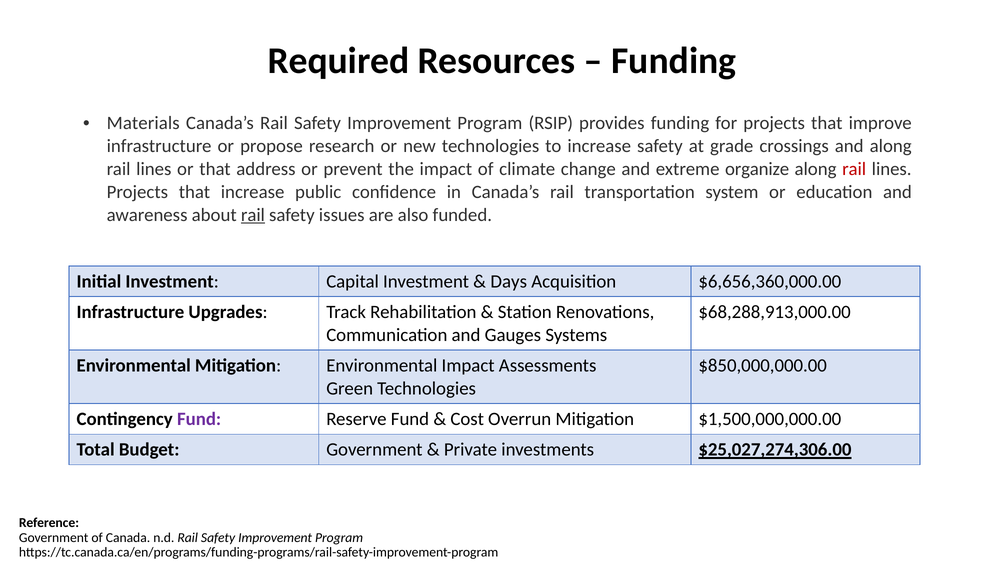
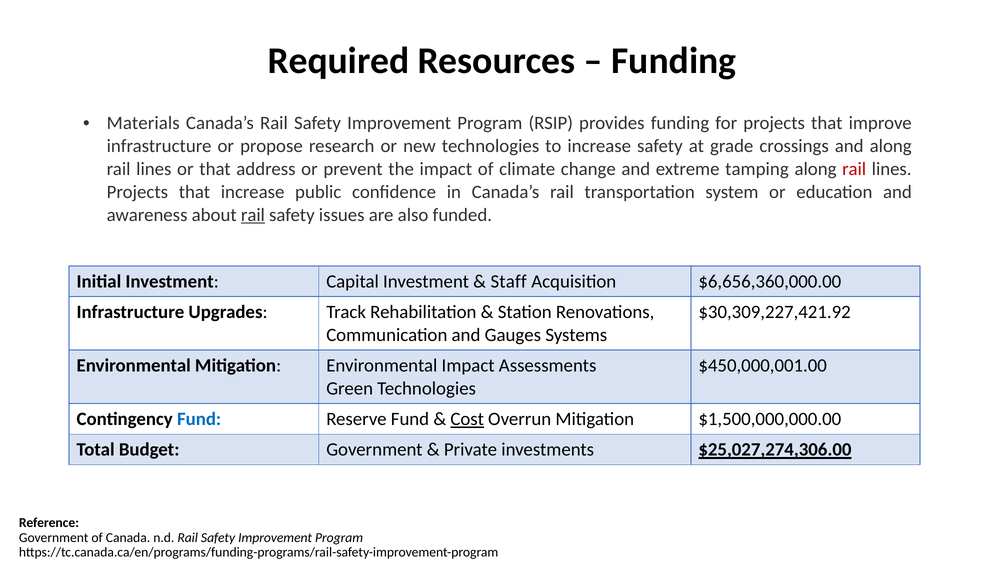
organize: organize -> tamping (757, 169)
Days: Days -> Staff (509, 282)
$68,288,913,000.00: $68,288,913,000.00 -> $30,309,227,421.92 (775, 312)
$850,000,000.00: $850,000,000.00 -> $450,000,001.00 (763, 366)
Fund colour: purple -> blue (199, 419)
Cost underline: none -> present (467, 419)
